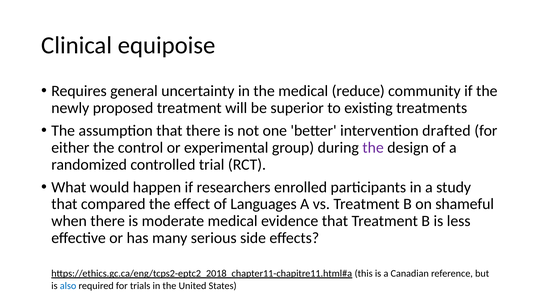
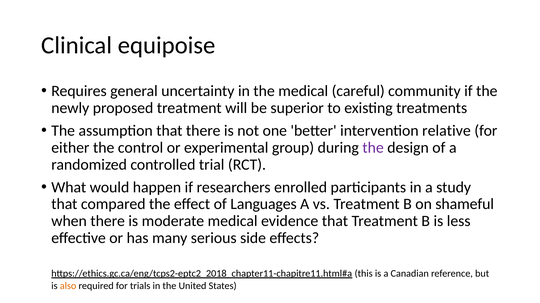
reduce: reduce -> careful (358, 91)
drafted: drafted -> relative (446, 131)
also colour: blue -> orange (68, 286)
